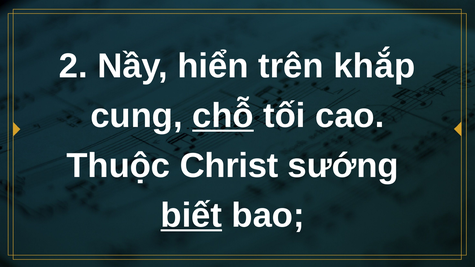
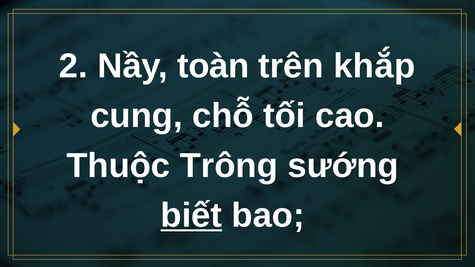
hiển: hiển -> toàn (213, 66)
chỗ underline: present -> none (223, 116)
Christ: Christ -> Trông (229, 166)
